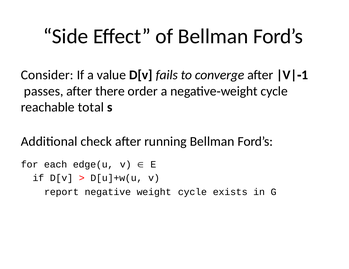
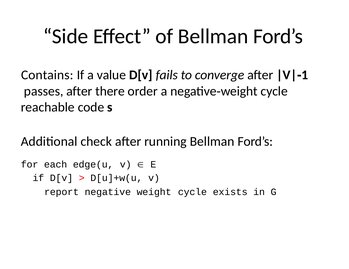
Consider: Consider -> Contains (47, 75)
total: total -> code (91, 108)
